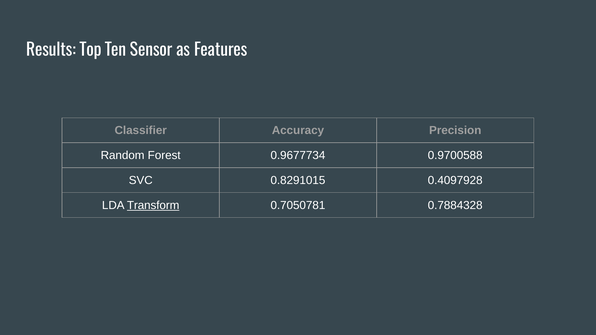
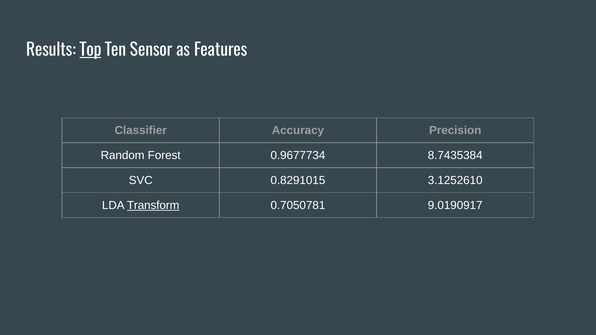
Top underline: none -> present (90, 50)
0.9700588: 0.9700588 -> 8.7435384 (455, 156)
0.4097928: 0.4097928 -> 3.1252610 (455, 180)
0.7884328: 0.7884328 -> 9.0190917 (455, 205)
